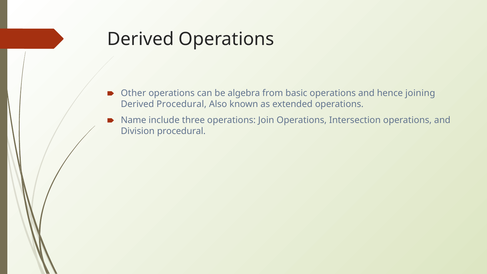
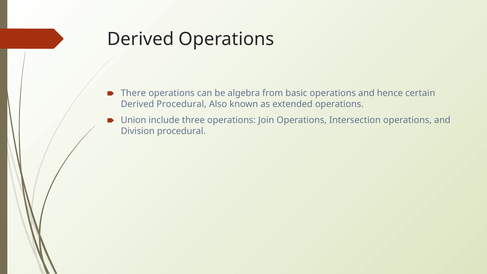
Other: Other -> There (133, 93)
joining: joining -> certain (420, 93)
Name: Name -> Union (133, 120)
